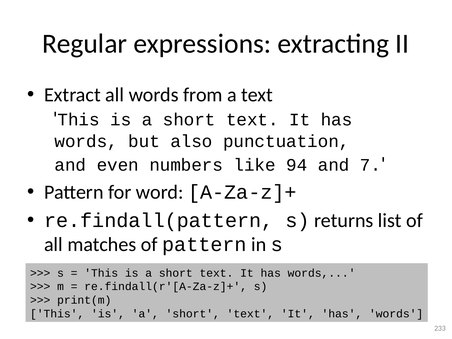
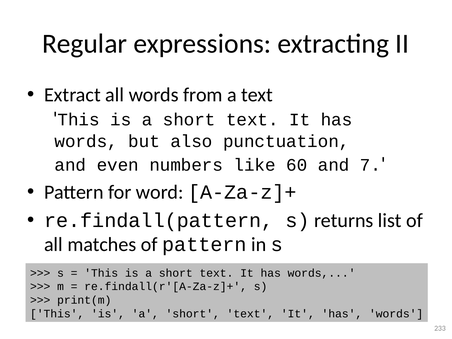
94: 94 -> 60 (297, 165)
